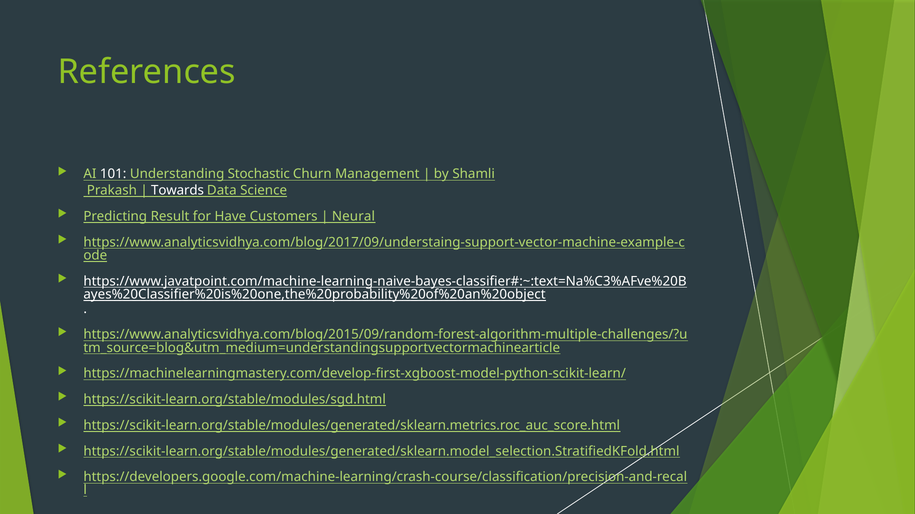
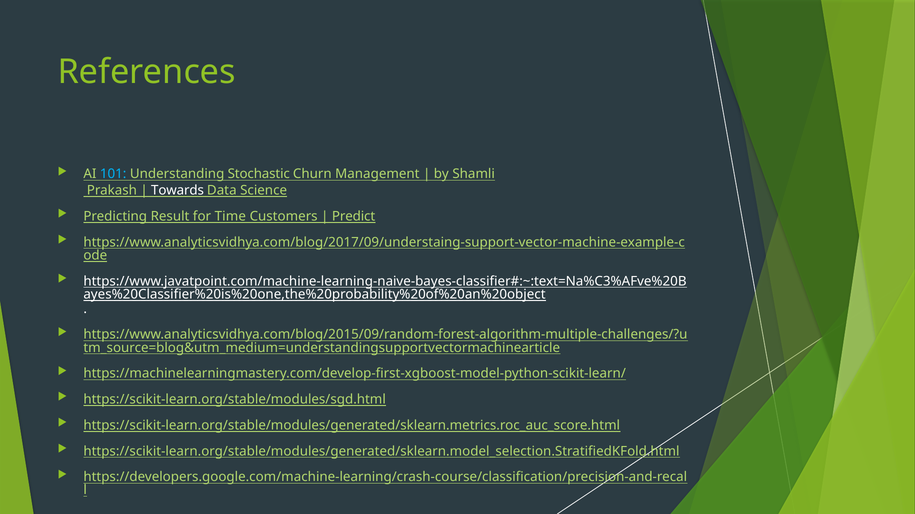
101 colour: white -> light blue (113, 174)
Have: Have -> Time (230, 217)
Neural: Neural -> Predict (354, 217)
